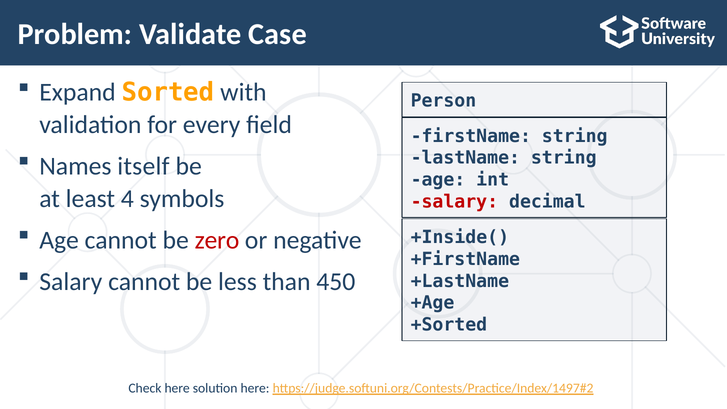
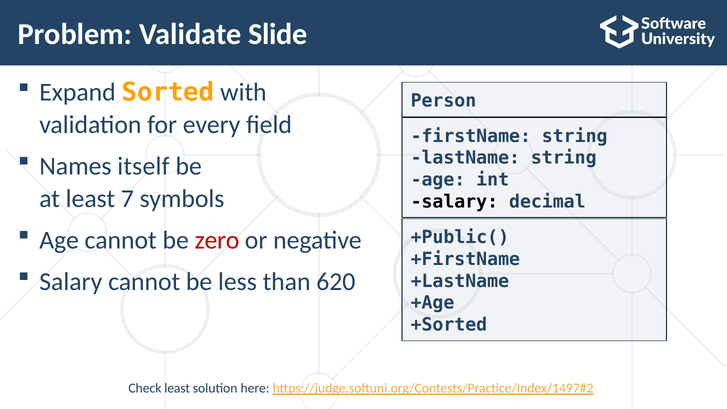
Case: Case -> Slide (278, 34)
4: 4 -> 7 (127, 199)
salary colour: red -> black (454, 201)
+Inside(: +Inside( -> +Public( (460, 237)
450: 450 -> 620 (336, 281)
Check here: here -> least (177, 388)
